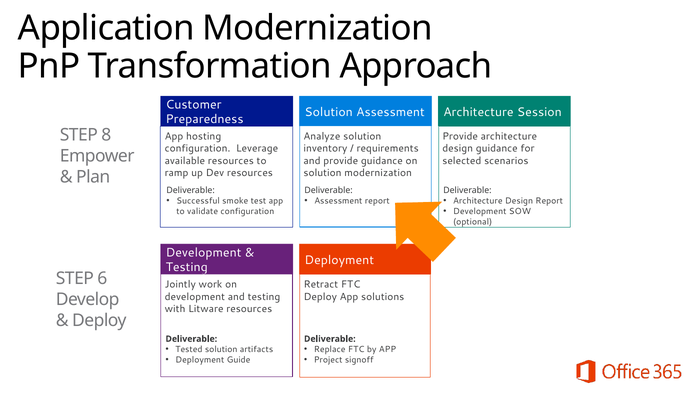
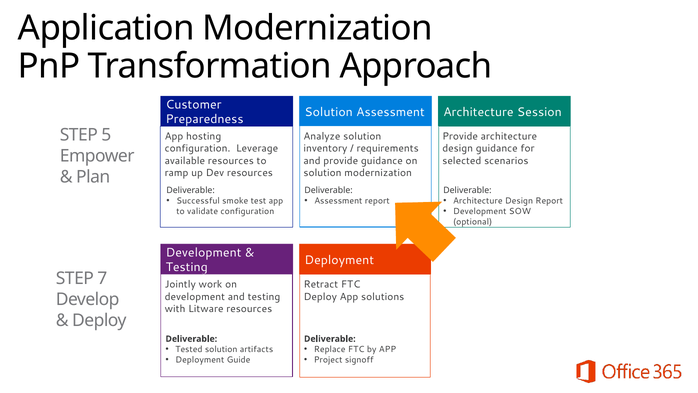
8: 8 -> 5 (106, 135)
6: 6 -> 7 (102, 278)
